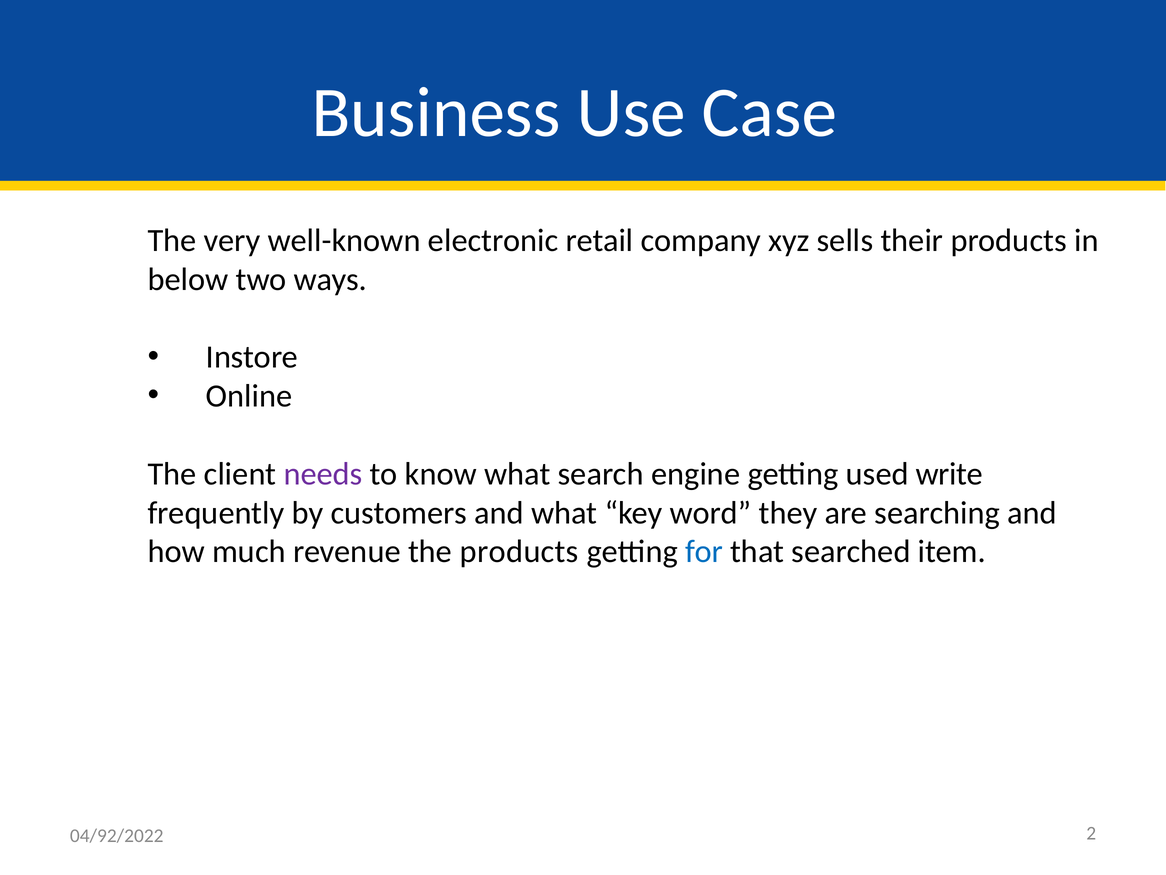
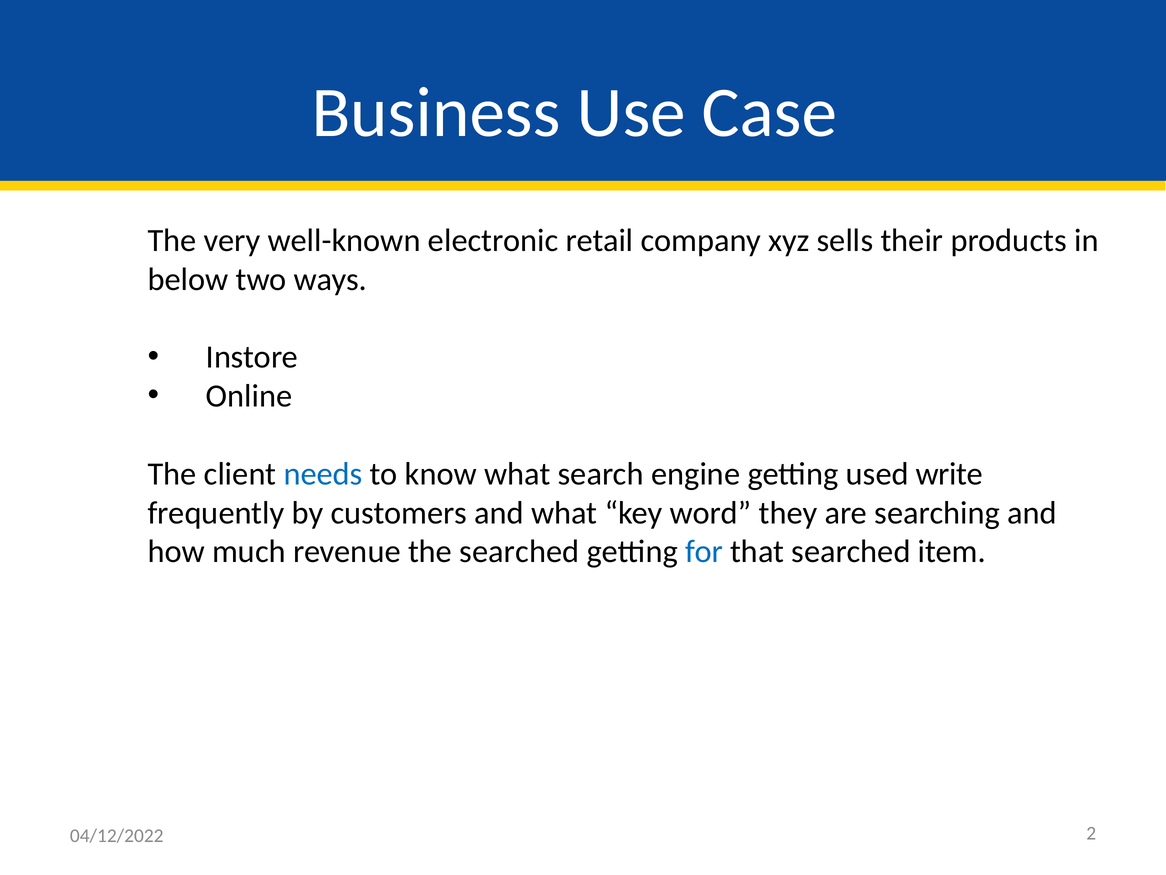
needs colour: purple -> blue (323, 474)
the products: products -> searched (519, 551)
04/92/2022: 04/92/2022 -> 04/12/2022 (117, 835)
